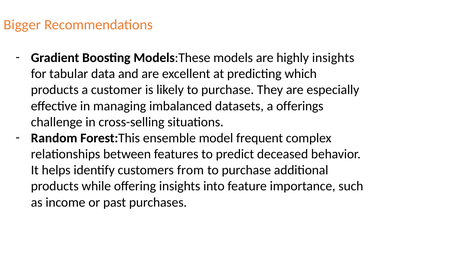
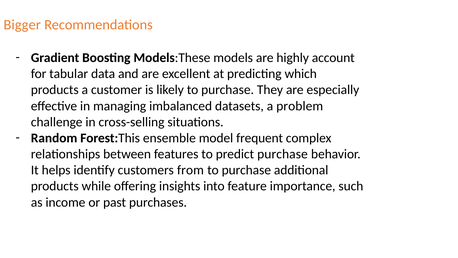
highly insights: insights -> account (333, 58)
offerings: offerings -> problem (300, 106)
predict deceased: deceased -> purchase (283, 154)
